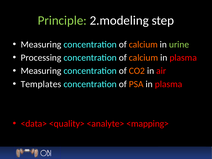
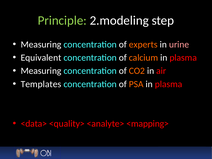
Measuring concentration of calcium: calcium -> experts (143, 44)
urine colour: light green -> pink (179, 44)
Processing: Processing -> Equivalent (41, 58)
